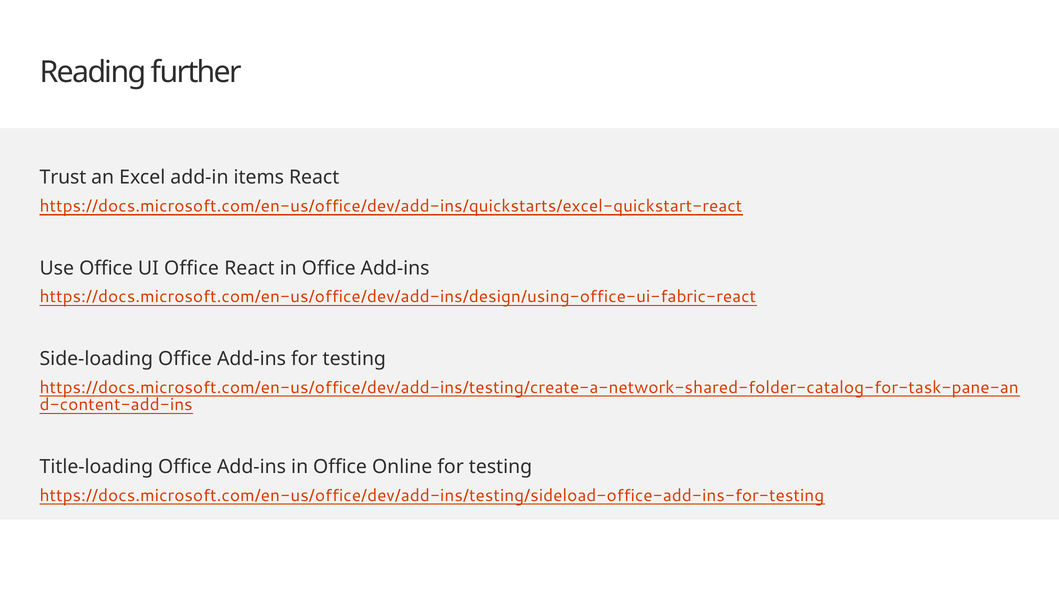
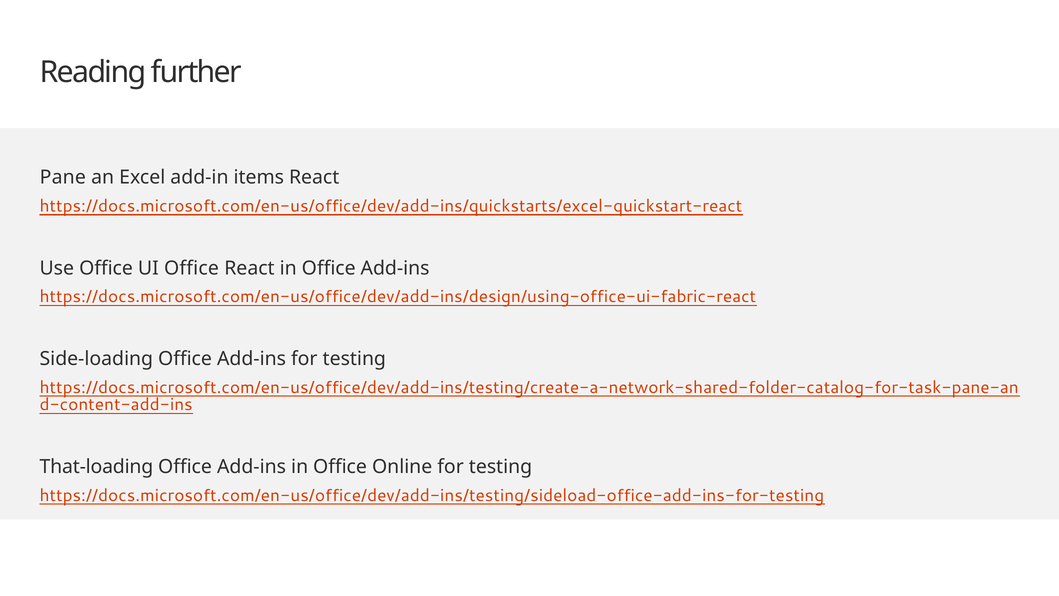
Trust: Trust -> Pane (63, 177)
Title-loading: Title-loading -> That-loading (96, 467)
